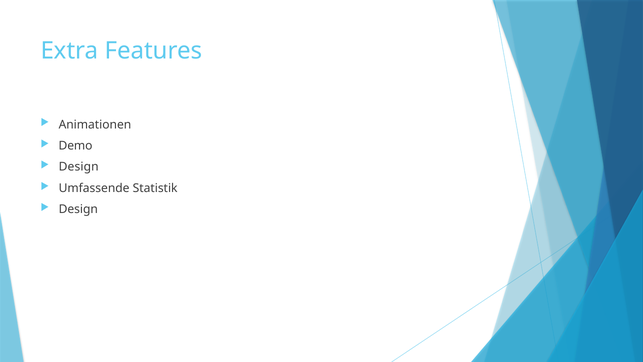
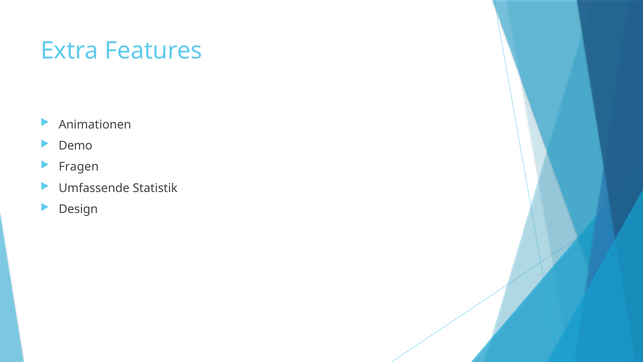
Design: Design -> Fragen (79, 167)
